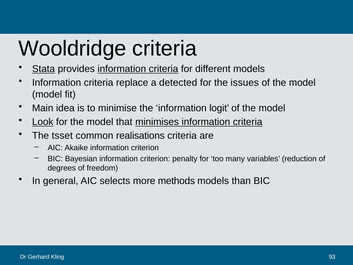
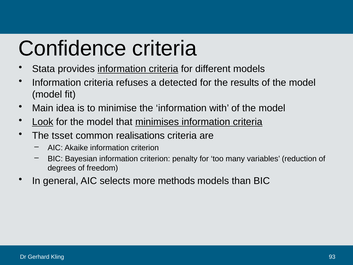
Wooldridge: Wooldridge -> Confidence (72, 48)
Stata underline: present -> none (44, 69)
replace: replace -> refuses (132, 83)
issues: issues -> results (245, 83)
logit: logit -> with (219, 108)
